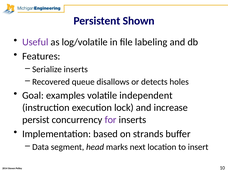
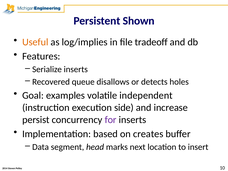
Useful colour: purple -> orange (35, 42)
log/volatile: log/volatile -> log/implies (85, 42)
labeling: labeling -> tradeoff (151, 42)
lock: lock -> side (124, 108)
strands: strands -> creates (148, 134)
